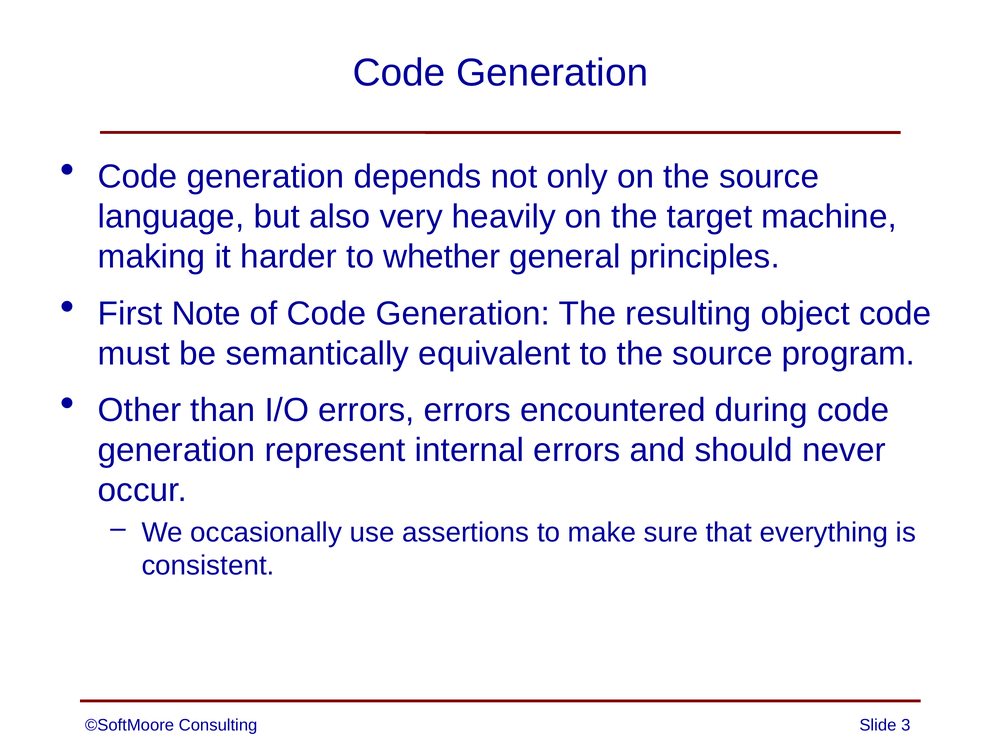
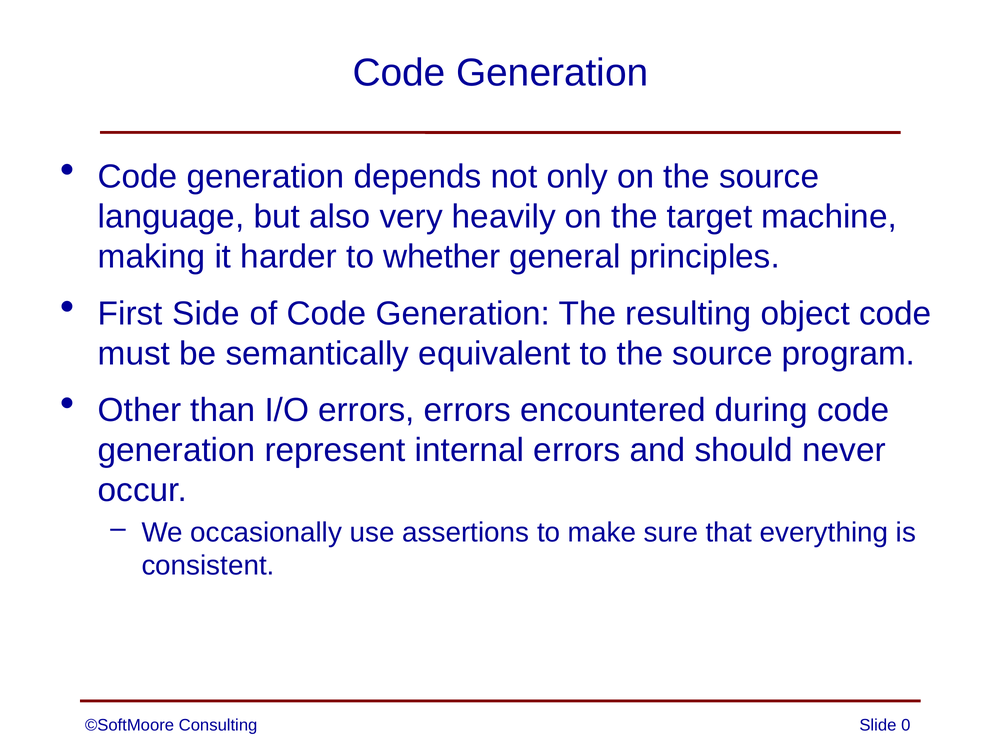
Note: Note -> Side (206, 313)
3: 3 -> 0 (906, 725)
